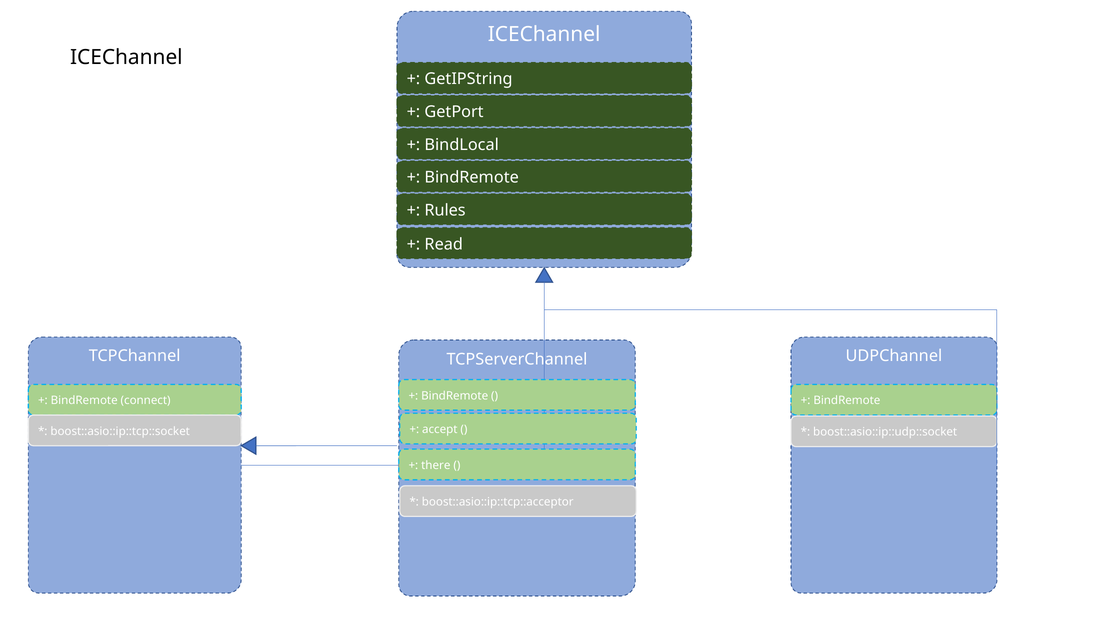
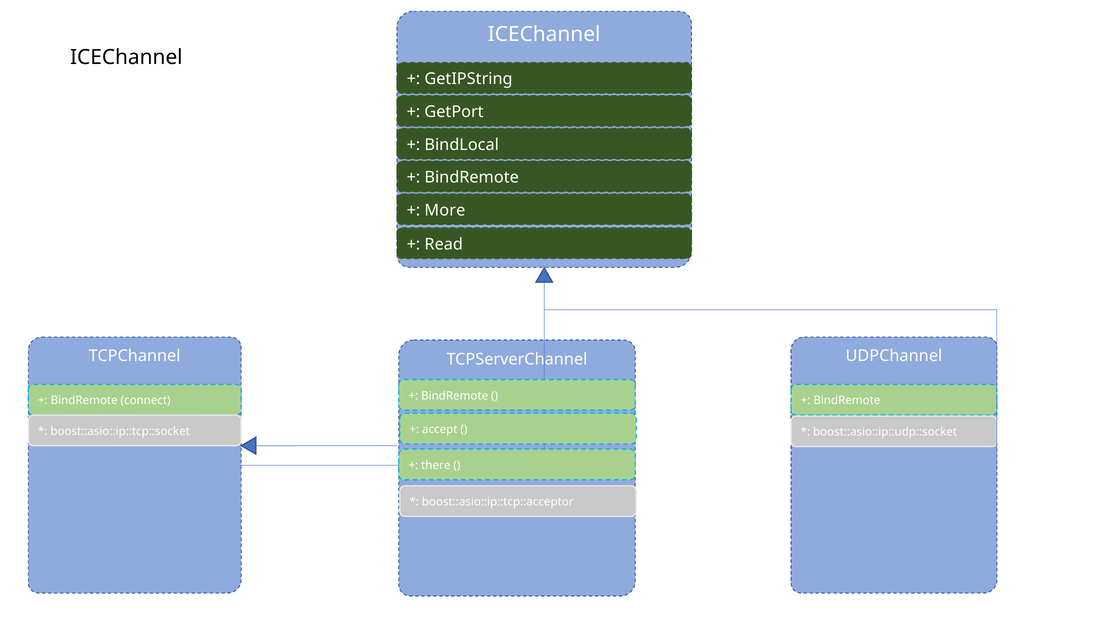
Rules: Rules -> More (445, 210)
